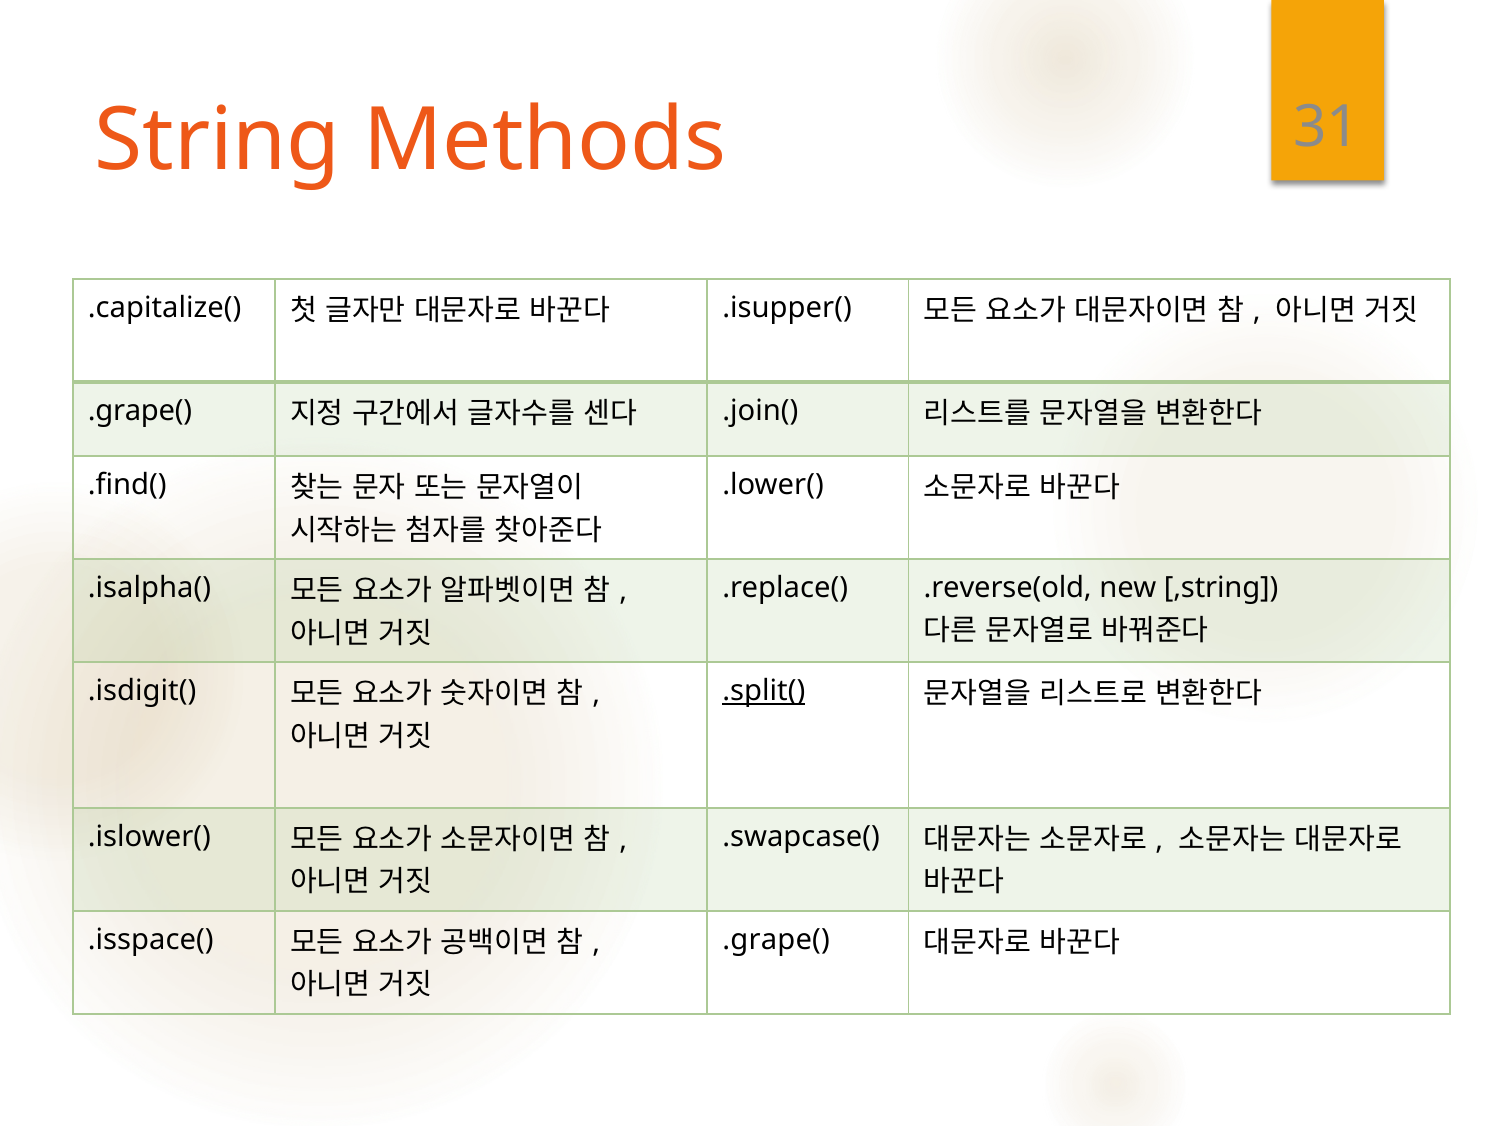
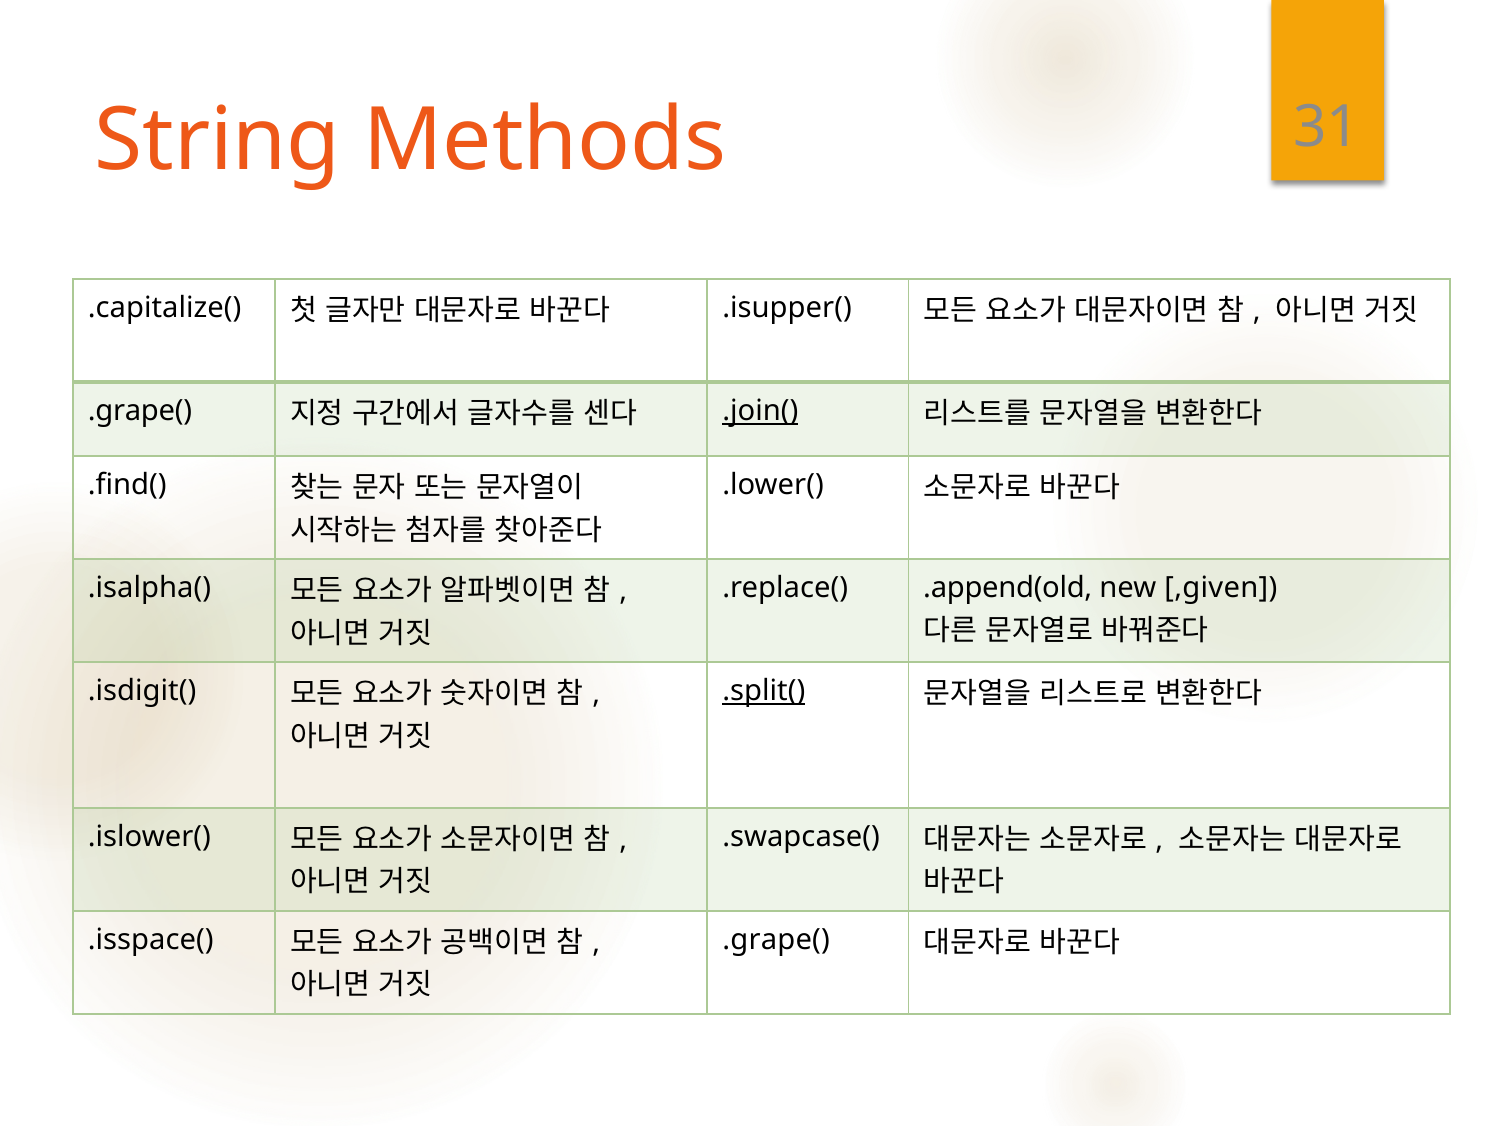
.join( underline: none -> present (760, 411)
.reverse(old: .reverse(old -> .append(old (1008, 588)
,string: ,string -> ,given (1221, 588)
